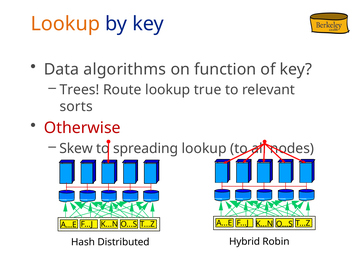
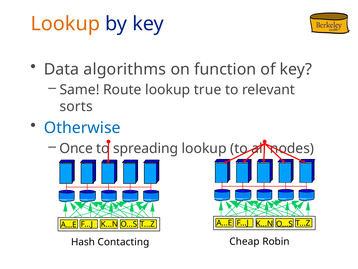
Trees: Trees -> Same (80, 90)
Otherwise colour: red -> blue (82, 128)
Skew: Skew -> Once (76, 148)
Hybrid: Hybrid -> Cheap (244, 241)
Distributed: Distributed -> Contacting (123, 242)
